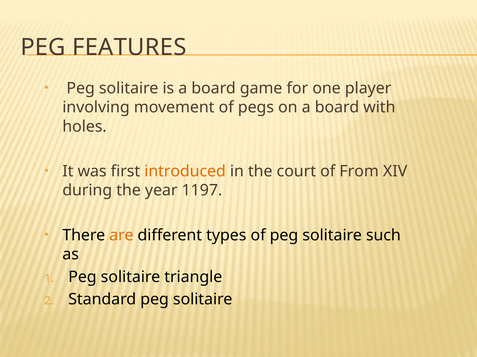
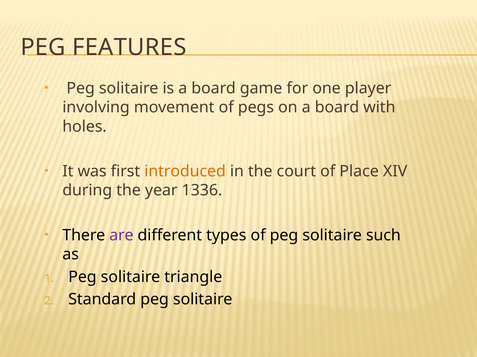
From: From -> Place (359, 172)
1197: 1197 -> 1336 (202, 191)
are colour: orange -> purple (121, 236)
